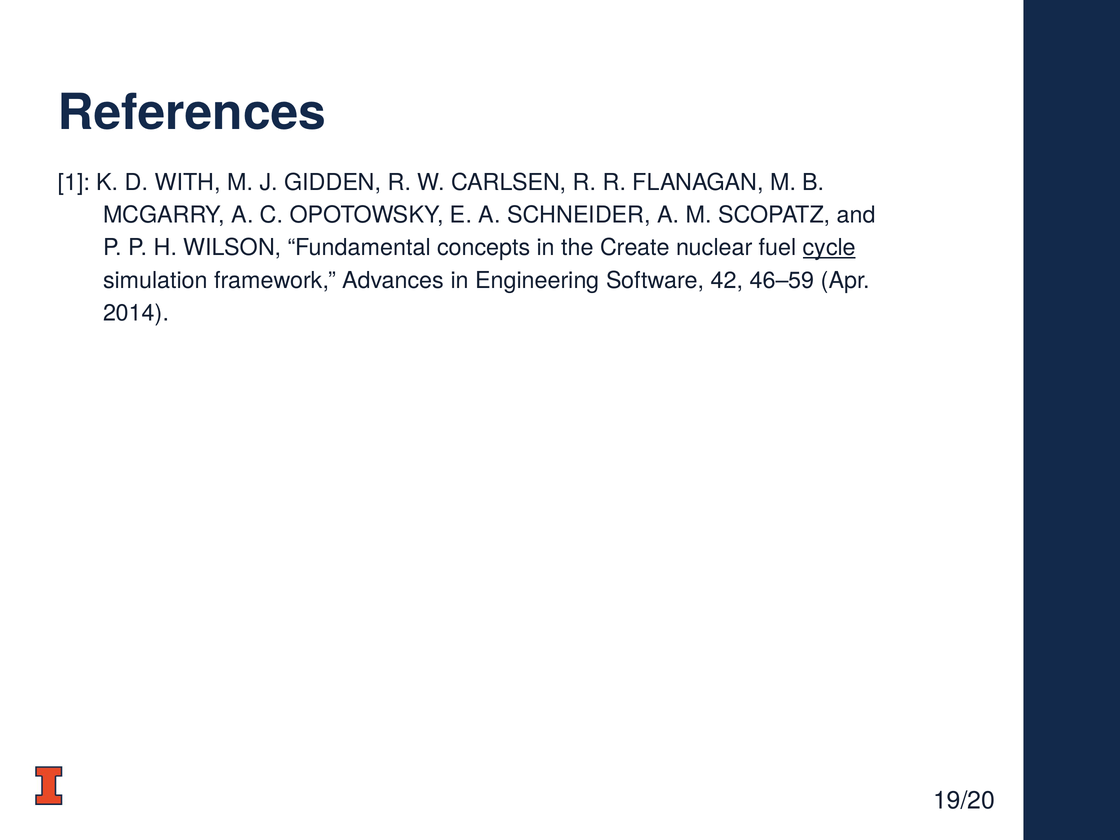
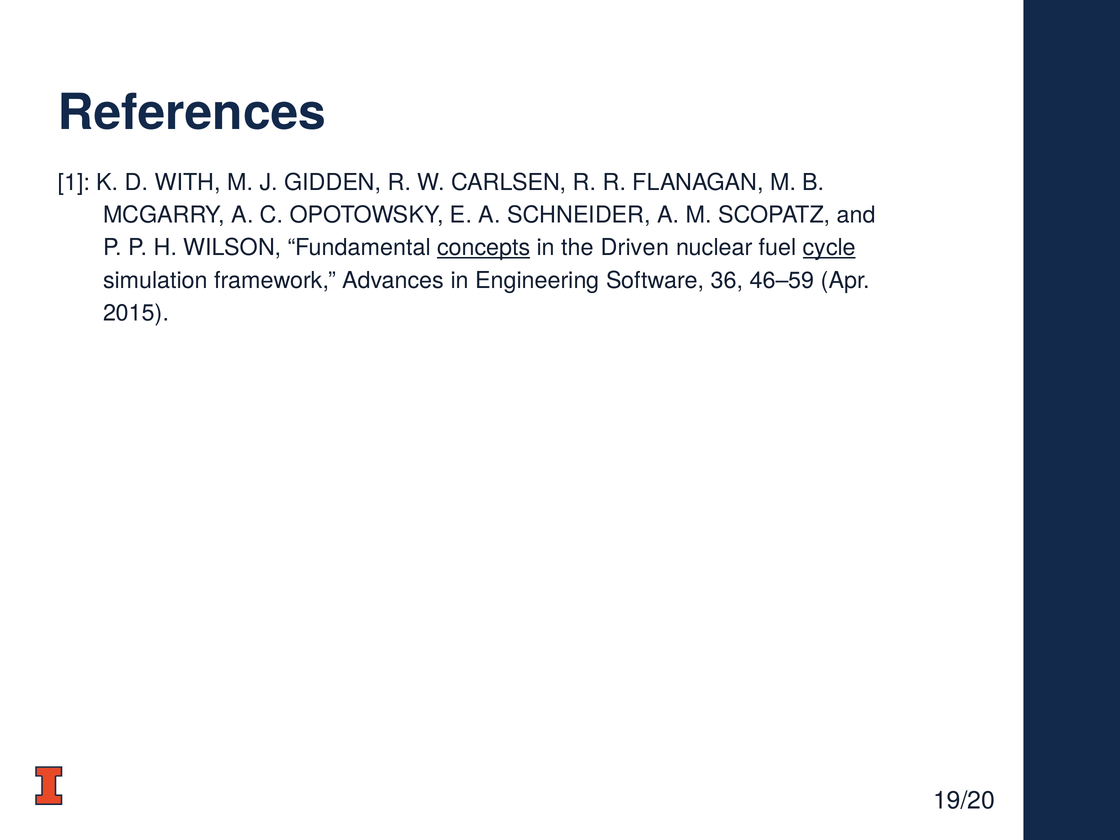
concepts underline: none -> present (484, 248)
Create: Create -> Driven (635, 248)
42: 42 -> 36 (727, 280)
2014: 2014 -> 2015 (136, 313)
